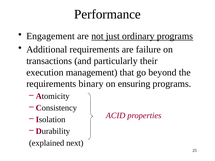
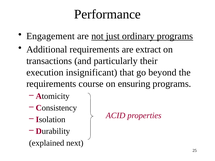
failure: failure -> extract (148, 50)
management: management -> insignificant (92, 72)
binary: binary -> course (91, 84)
